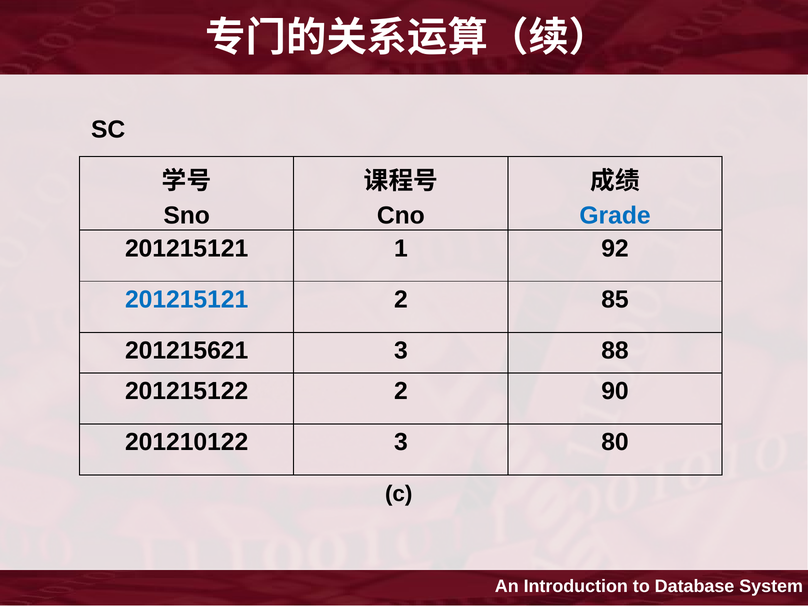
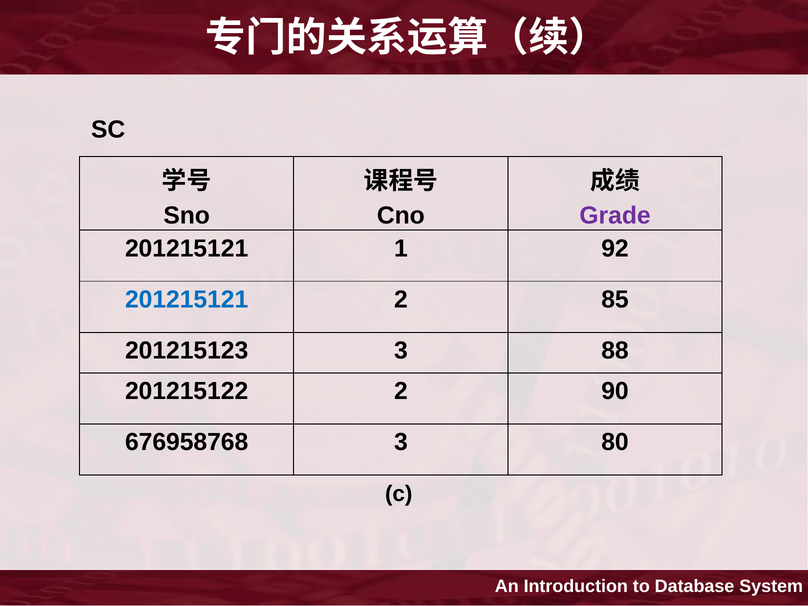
Grade colour: blue -> purple (615, 216)
201215621: 201215621 -> 201215123 (187, 351)
201210122: 201210122 -> 676958768 (187, 442)
